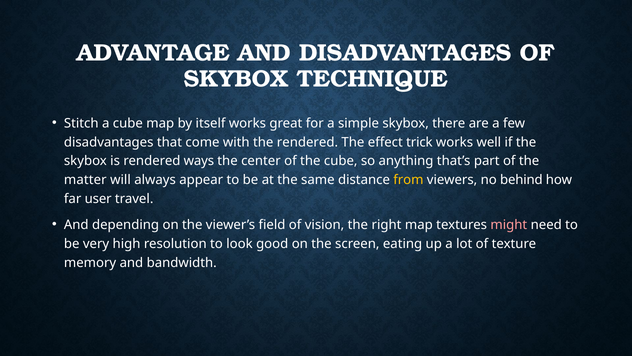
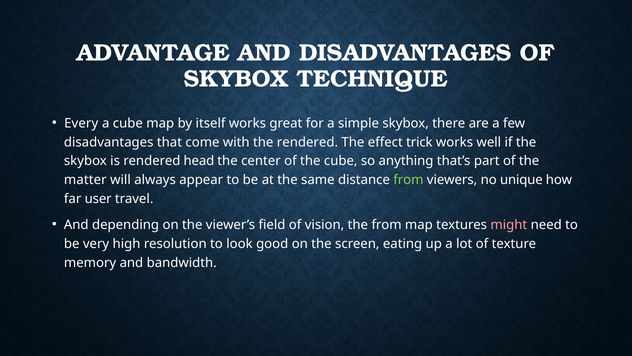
Stitch: Stitch -> Every (81, 123)
ways: ways -> head (199, 161)
from colour: yellow -> light green (408, 180)
behind: behind -> unique (521, 180)
the right: right -> from (387, 224)
